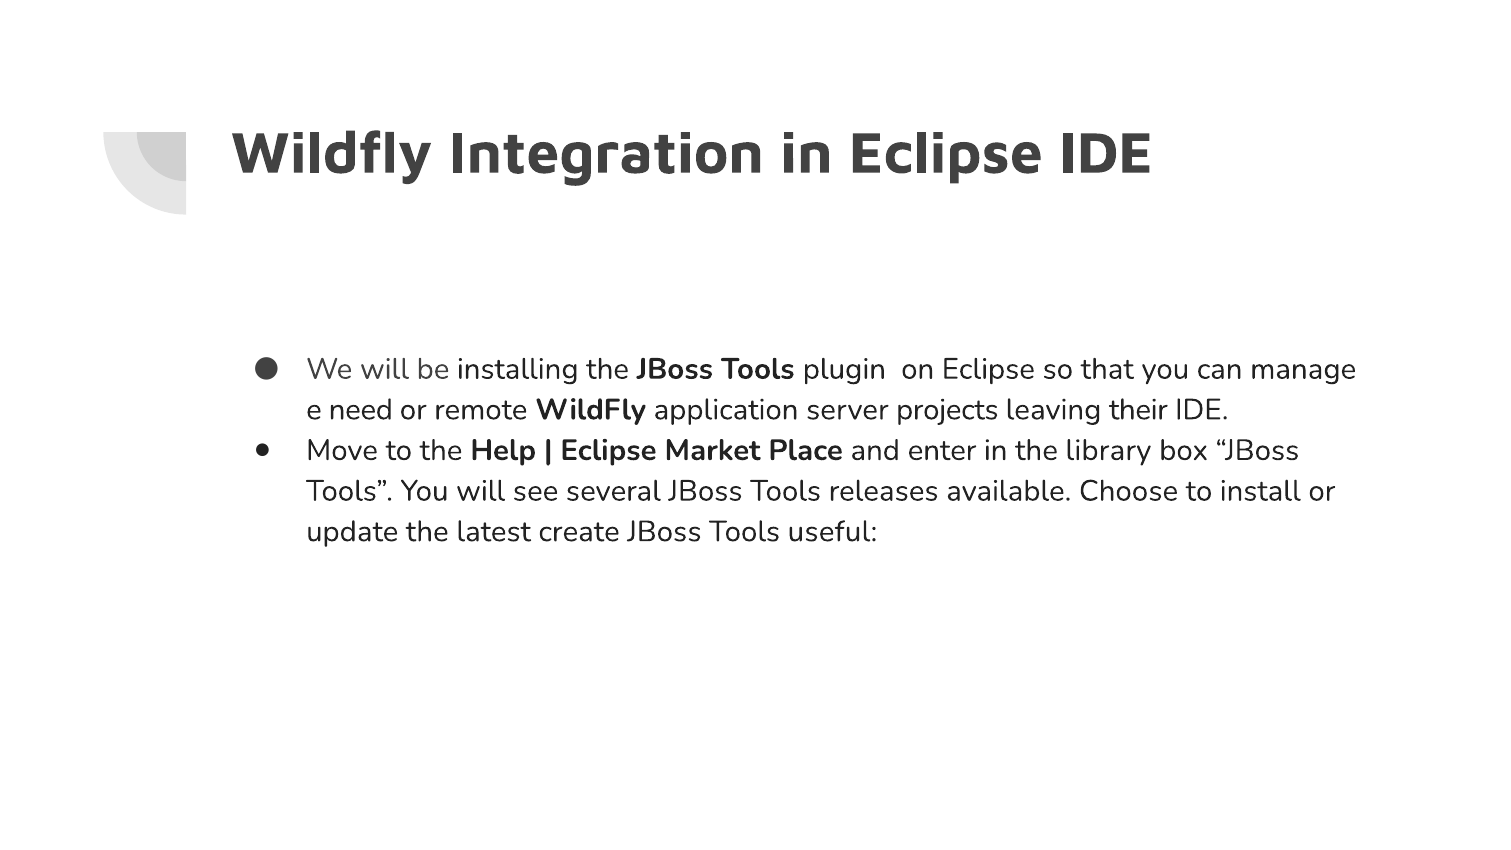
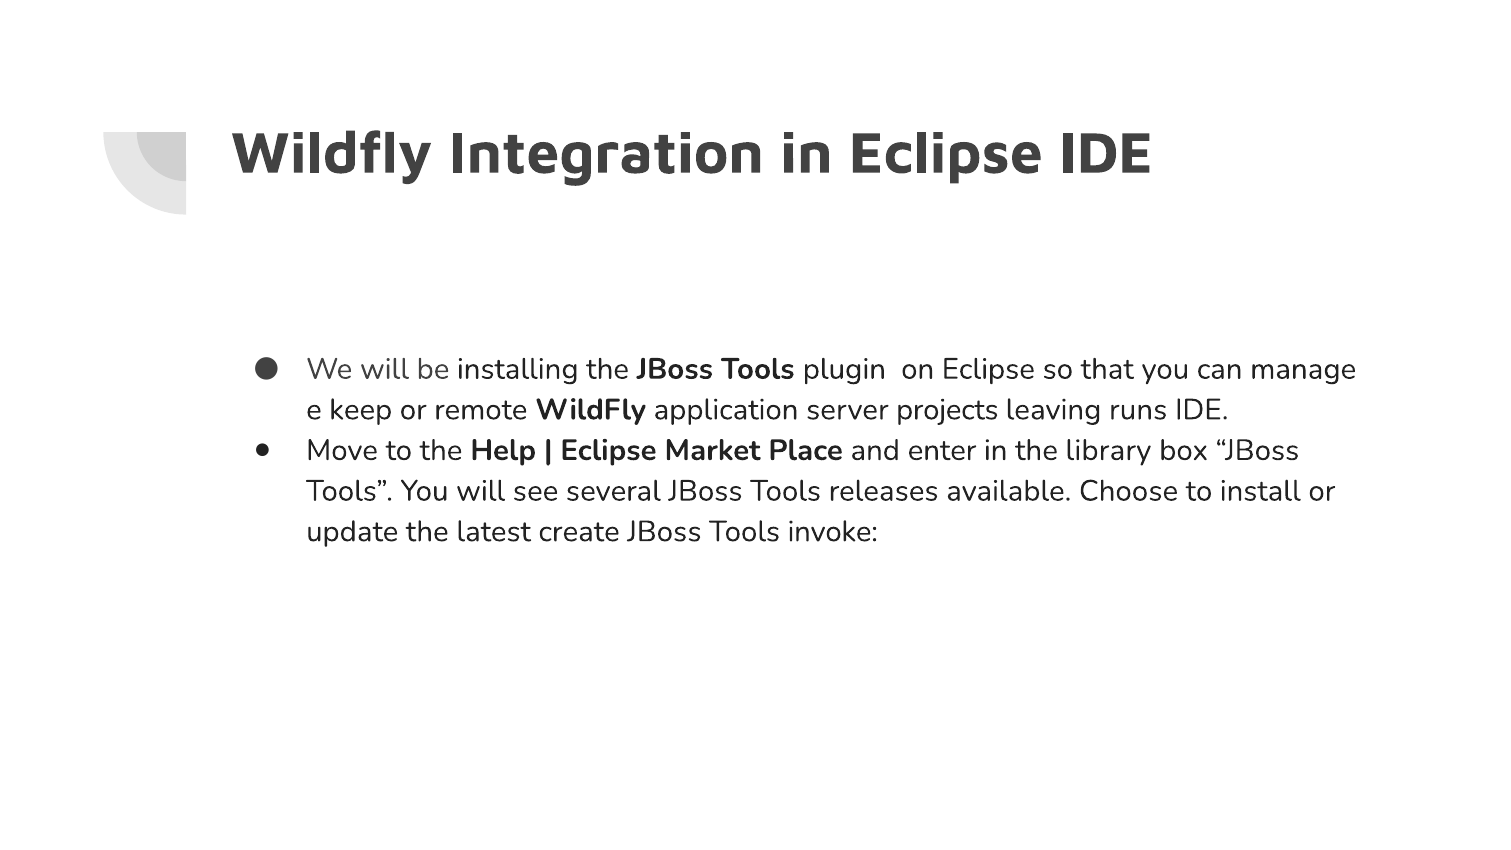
need: need -> keep (361, 410)
their: their -> runs (1138, 410)
useful: useful -> invoke (833, 532)
